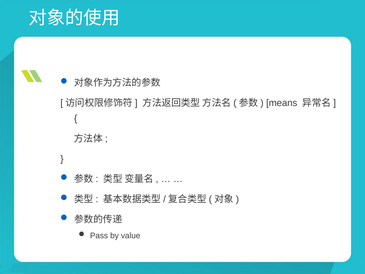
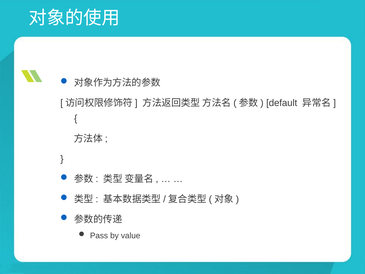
means: means -> default (282, 103)
